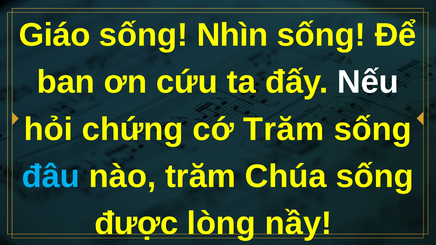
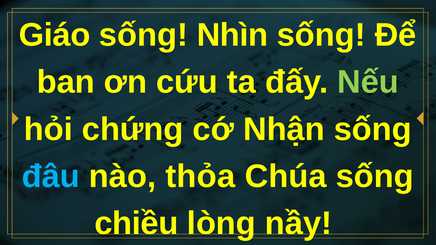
Nếu colour: white -> light green (368, 82)
cớ Trăm: Trăm -> Nhận (284, 129)
nào trăm: trăm -> thỏa (200, 176)
được: được -> chiều (136, 224)
